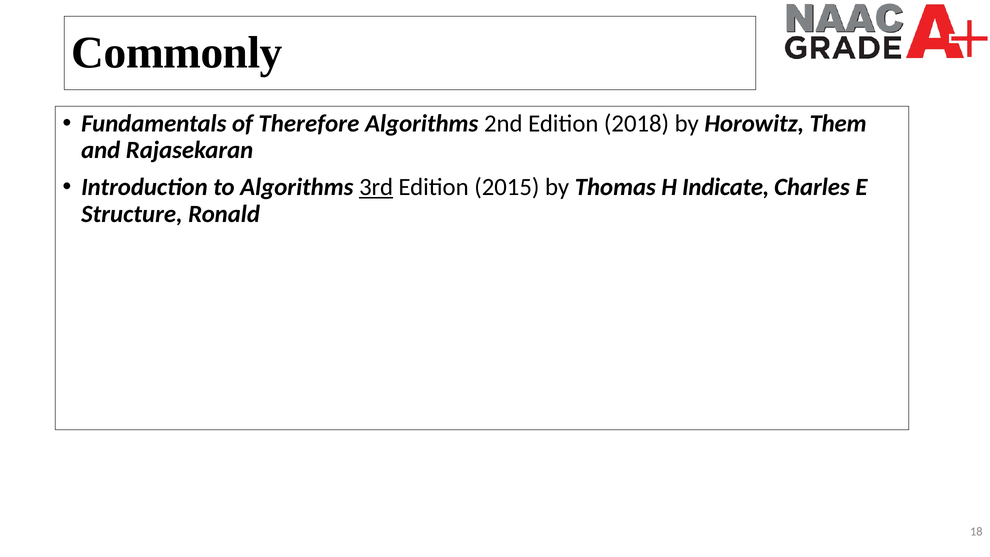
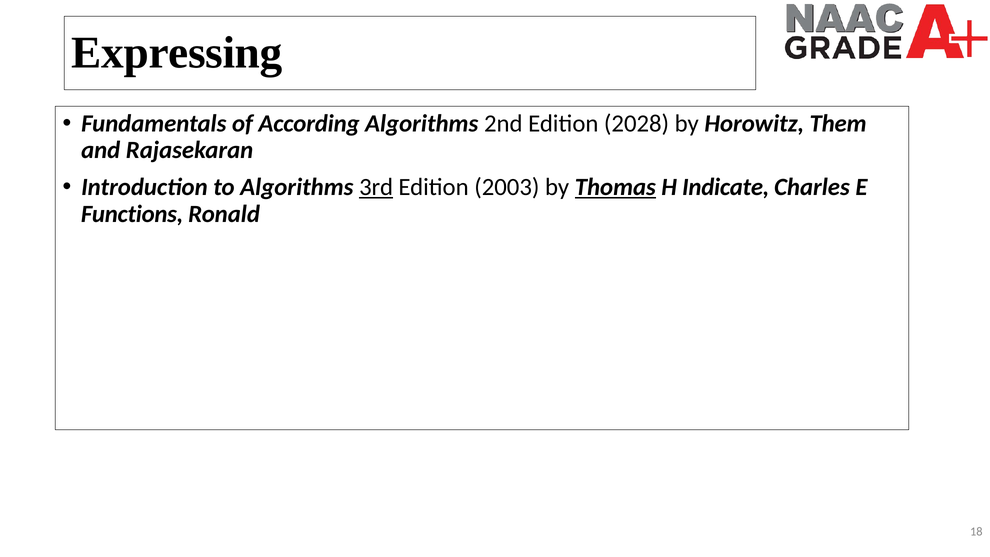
Commonly: Commonly -> Expressing (177, 53)
Therefore: Therefore -> According (309, 123)
2018: 2018 -> 2028 (637, 123)
2015: 2015 -> 2003 (507, 187)
Thomas underline: none -> present (615, 187)
Structure: Structure -> Functions (132, 214)
